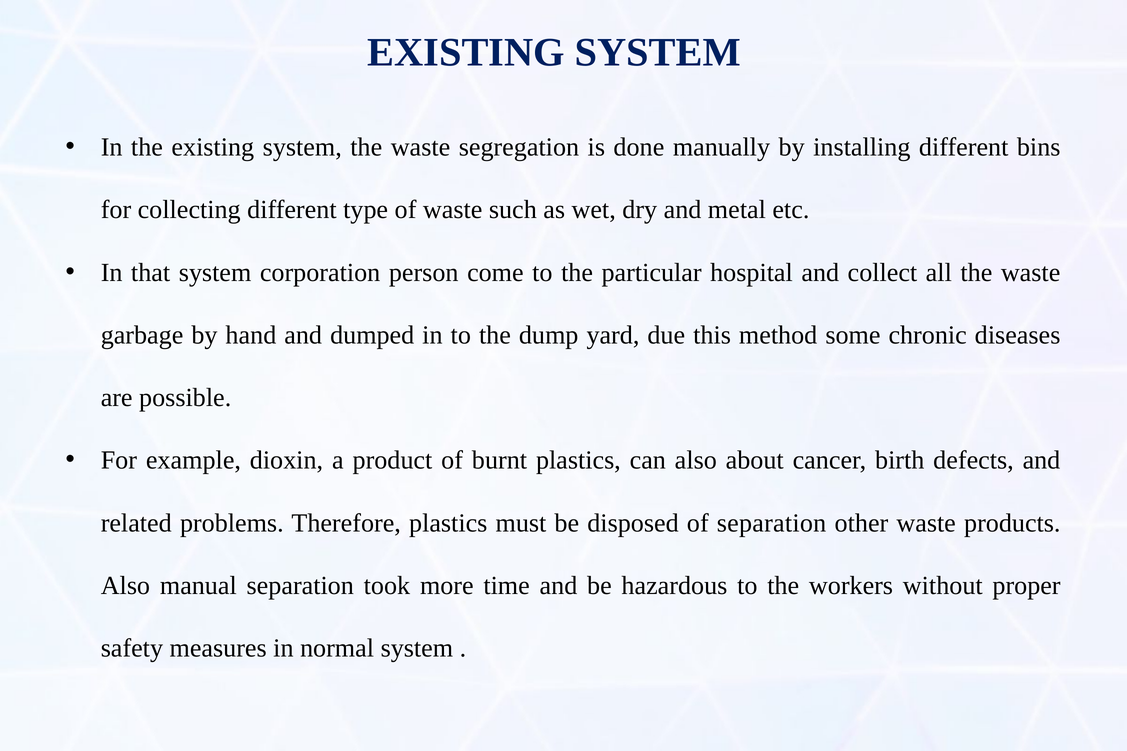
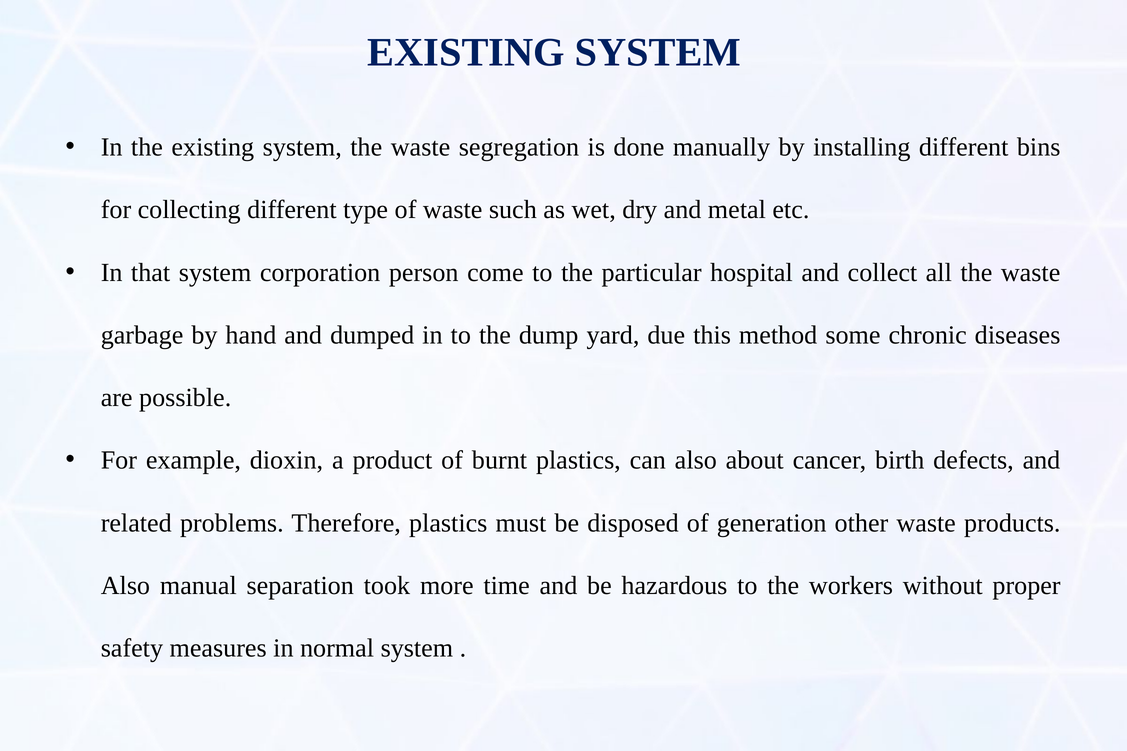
of separation: separation -> generation (772, 523)
